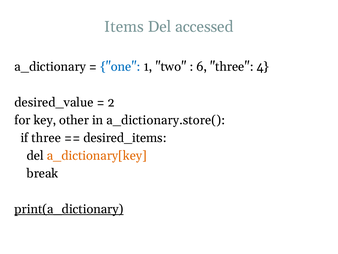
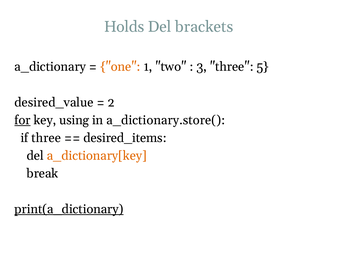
Items: Items -> Holds (124, 27)
accessed: accessed -> brackets (204, 27)
one colour: blue -> orange (120, 67)
6: 6 -> 3 (202, 67)
4: 4 -> 5 (263, 67)
for underline: none -> present (23, 120)
other: other -> using (74, 120)
